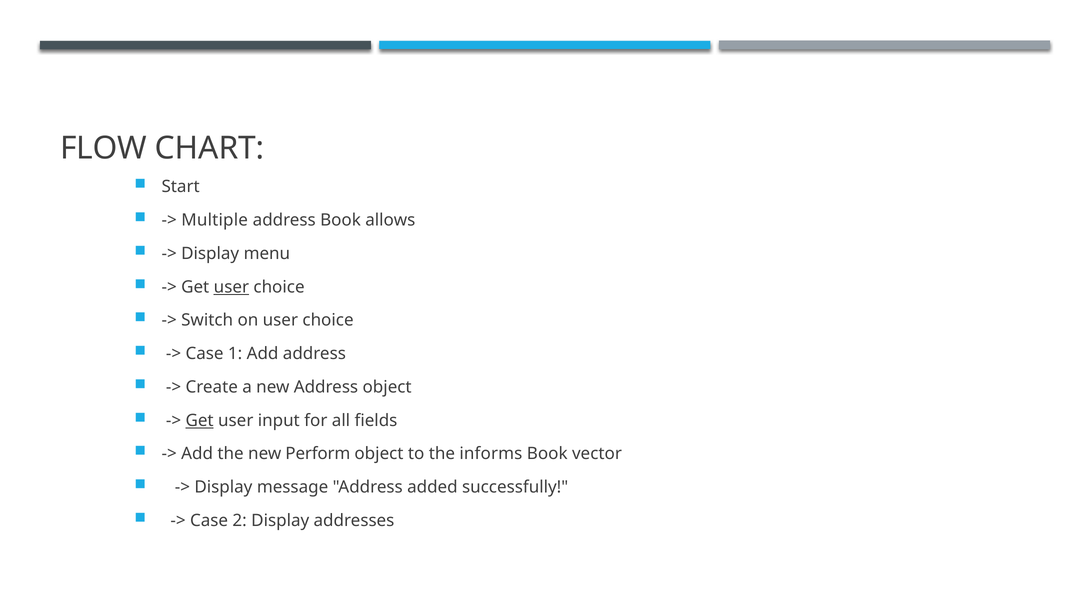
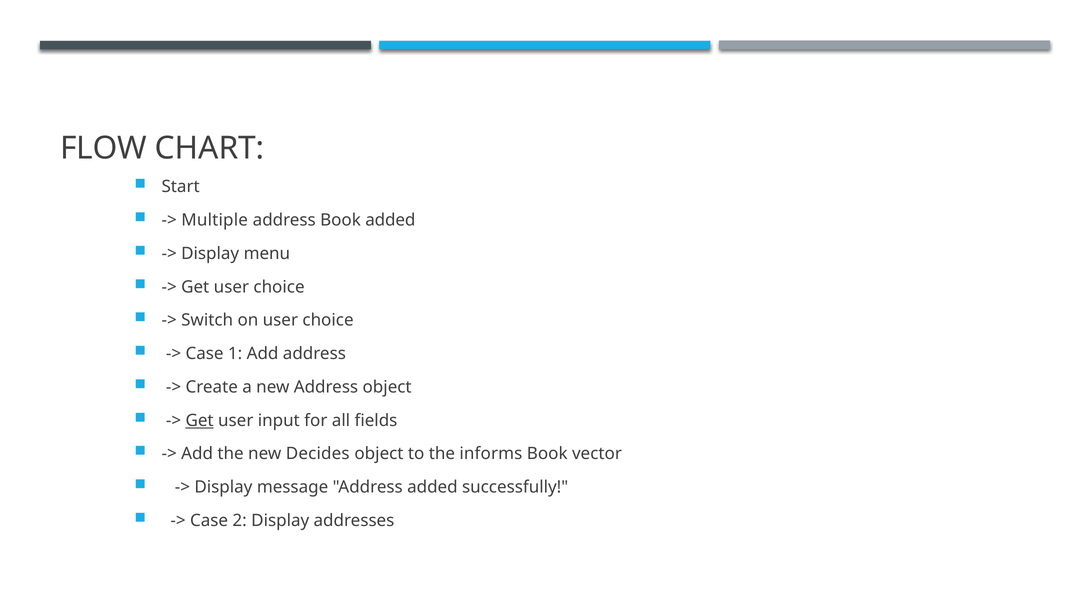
Book allows: allows -> added (390, 220)
user underline: present -> none (231, 287)
Perform: Perform -> Decides (318, 454)
